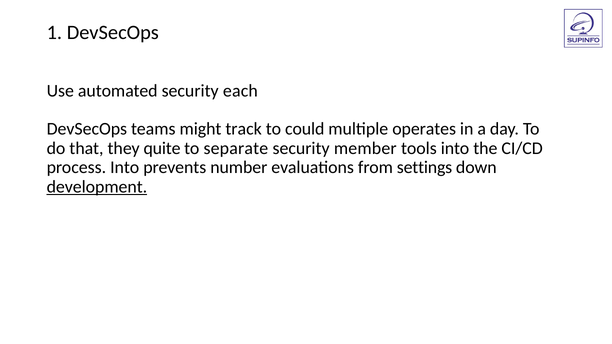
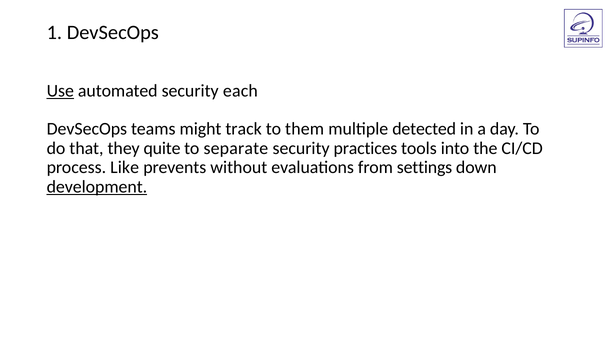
Use underline: none -> present (60, 91)
could: could -> them (305, 129)
operates: operates -> detected (424, 129)
member: member -> practices (365, 148)
process Into: Into -> Like (125, 168)
number: number -> without (239, 168)
